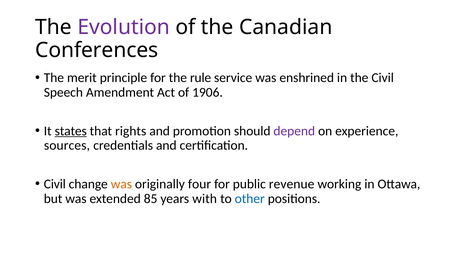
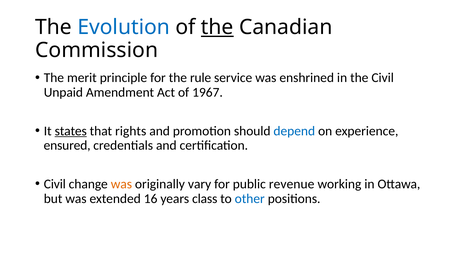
Evolution colour: purple -> blue (124, 27)
the underline: none -> present (217, 27)
Conferences: Conferences -> Commission (97, 50)
Speech: Speech -> Unpaid (63, 92)
1906: 1906 -> 1967 (208, 92)
depend colour: purple -> blue (294, 131)
sources: sources -> ensured (67, 146)
four: four -> vary (200, 184)
85: 85 -> 16 (151, 199)
with: with -> class (205, 199)
